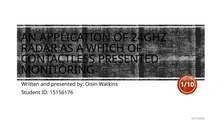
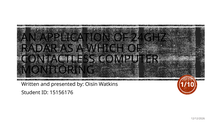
CONTACTLESS PRESENTED: PRESENTED -> COMPUTER (128, 59)
